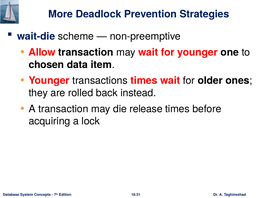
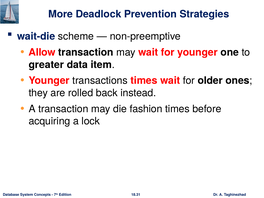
chosen: chosen -> greater (46, 65)
release: release -> fashion (146, 109)
